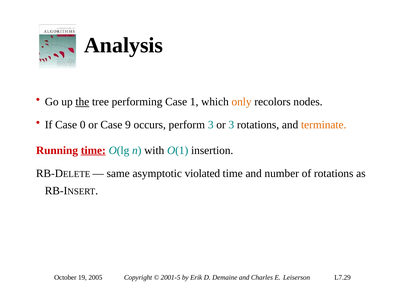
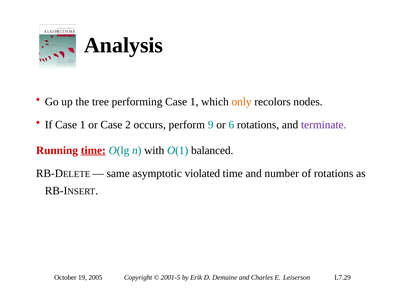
the underline: present -> none (82, 102)
If Case 0: 0 -> 1 (83, 125)
9: 9 -> 2 (128, 125)
perform 3: 3 -> 9 (211, 125)
or 3: 3 -> 6 (231, 125)
terminate colour: orange -> purple (324, 125)
insertion: insertion -> balanced (212, 150)
